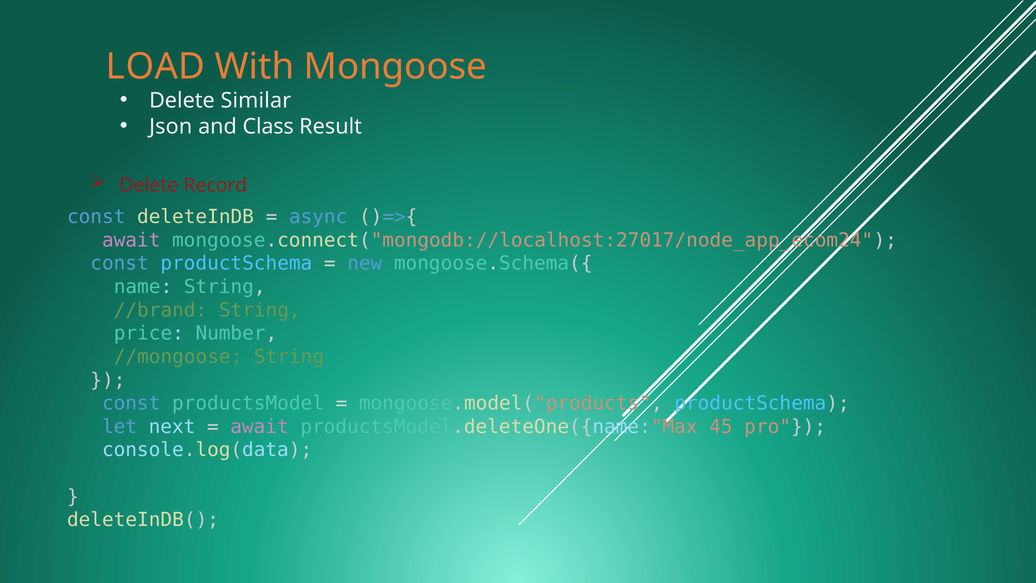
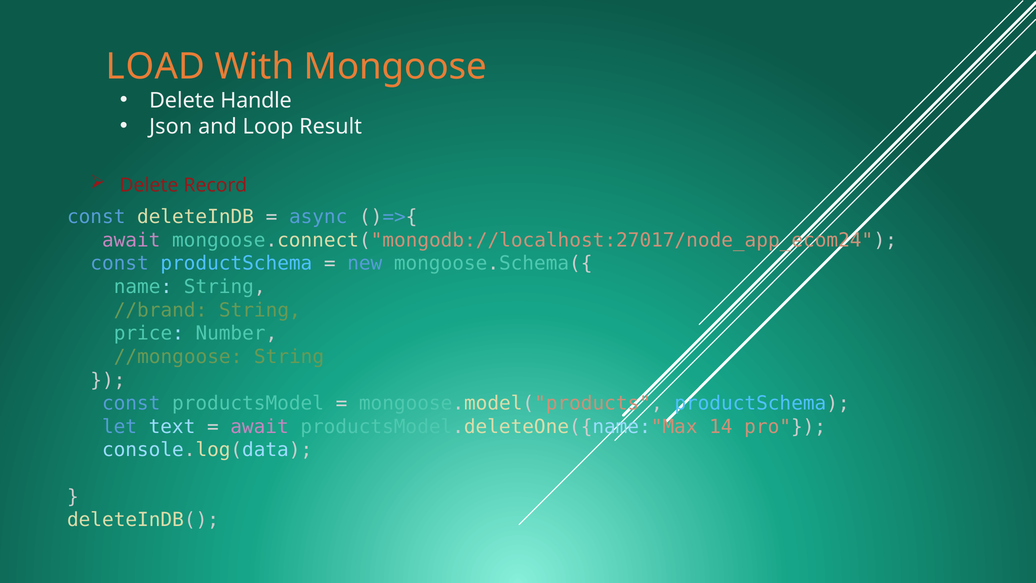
Similar: Similar -> Handle (256, 101)
Class: Class -> Loop (268, 126)
next: next -> text (172, 427)
45: 45 -> 14 (721, 427)
